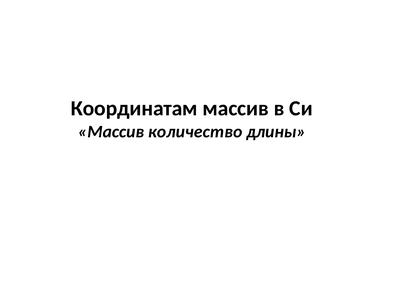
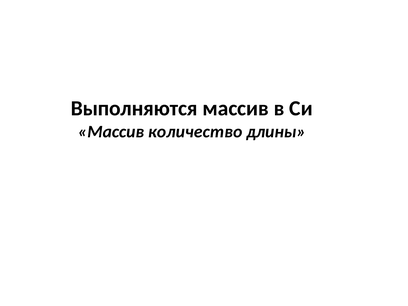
Координатам: Координатам -> Выполняются (134, 108)
